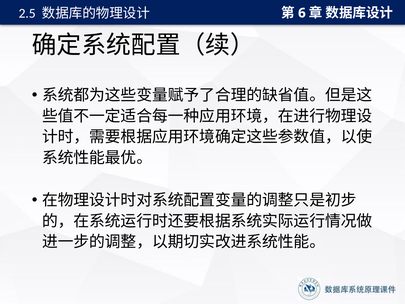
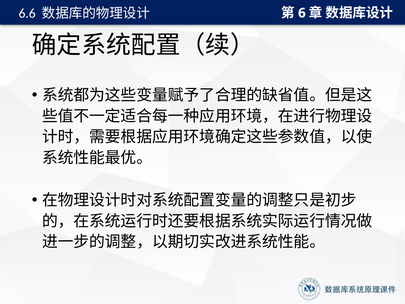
2.5: 2.5 -> 6.6 (27, 13)
